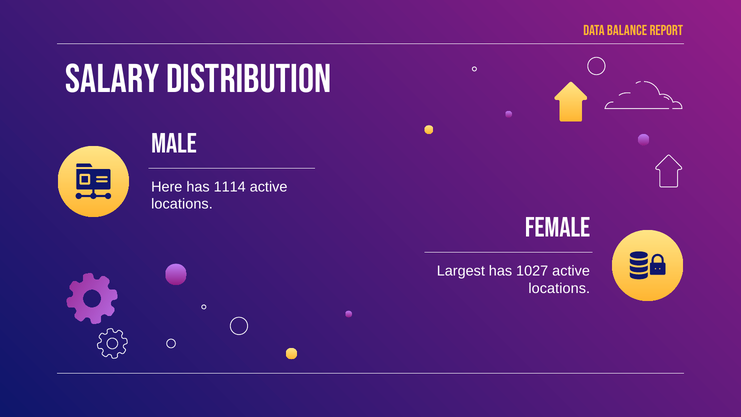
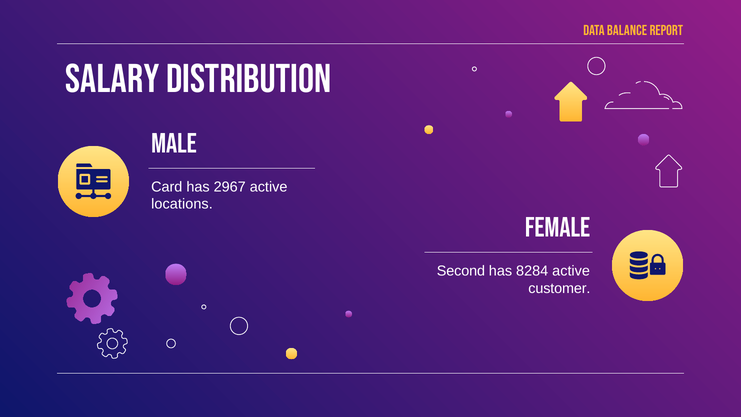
Here: Here -> Card (167, 187)
1114: 1114 -> 2967 (230, 187)
Largest: Largest -> Second (461, 271)
1027: 1027 -> 8284 (532, 271)
locations: locations -> customer (559, 288)
